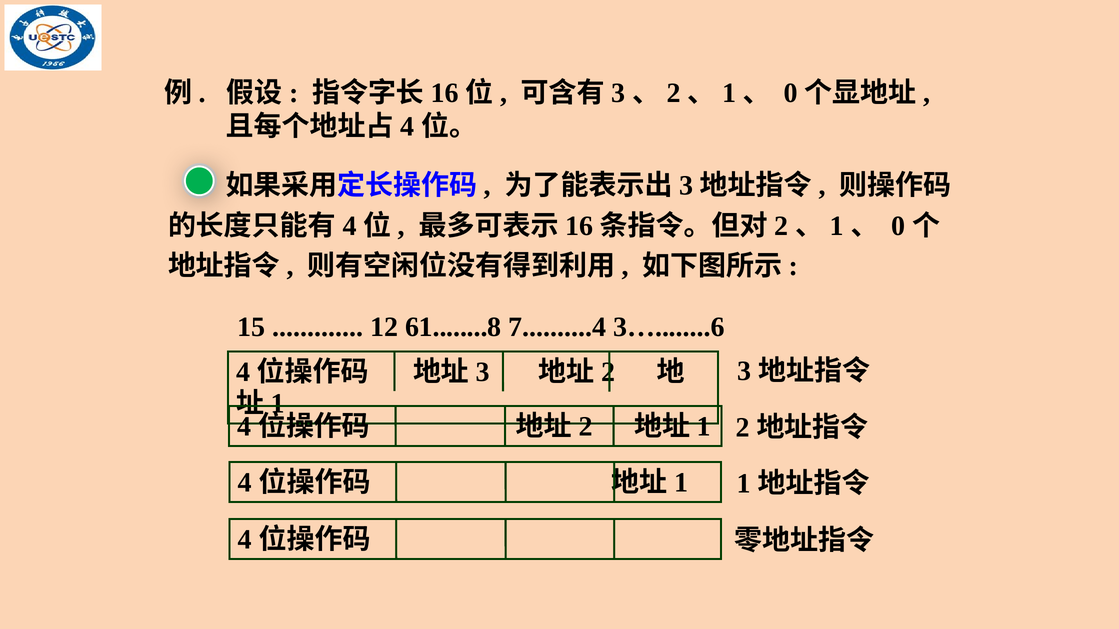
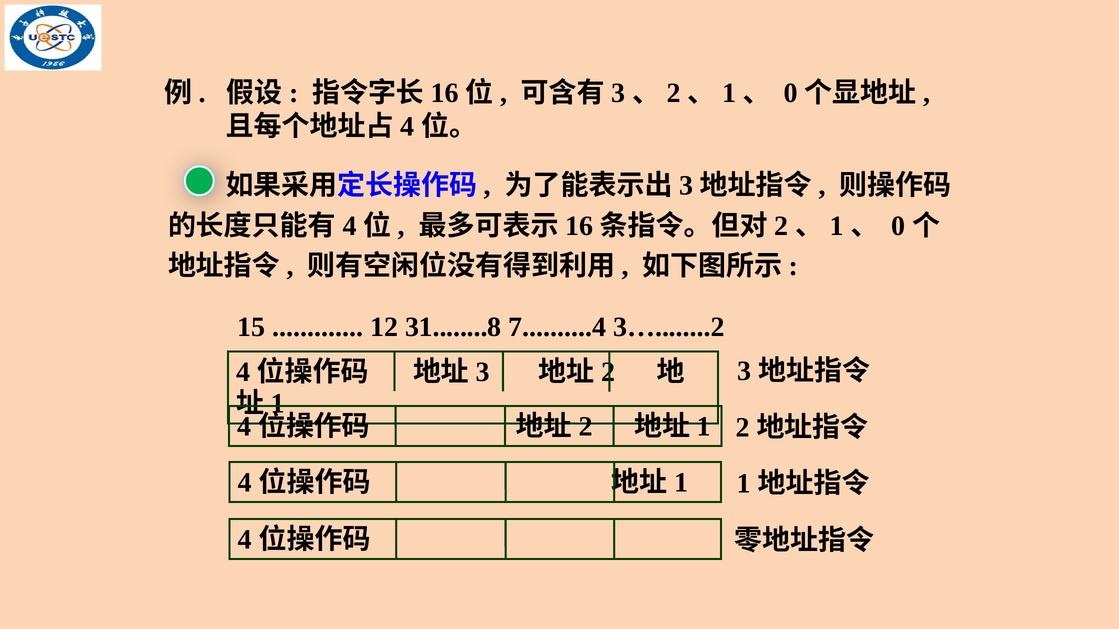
61........8: 61........8 -> 31........8 (453, 327)
3…........6: 3…........6 -> 3…........2 (669, 327)
